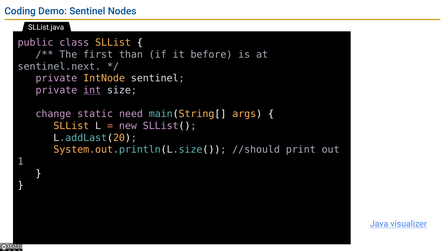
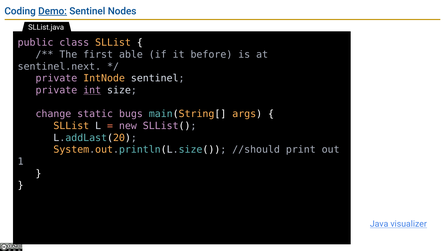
Demo underline: none -> present (53, 11)
than: than -> able (131, 55)
need: need -> bugs (131, 114)
